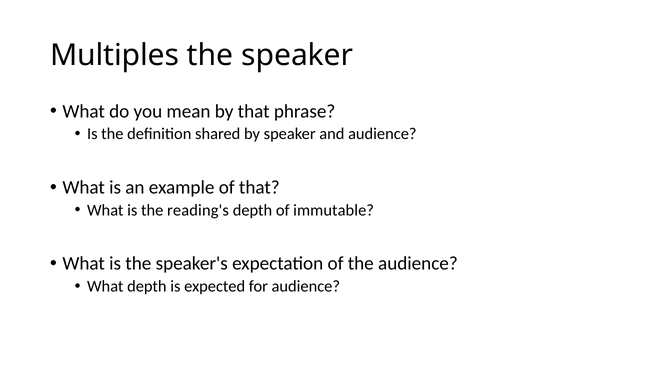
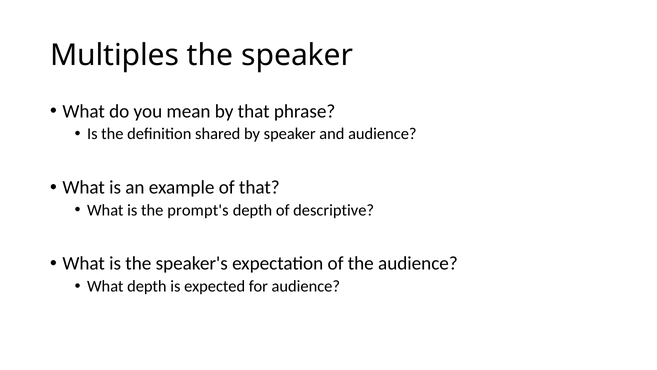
reading's: reading's -> prompt's (198, 210)
immutable: immutable -> descriptive (334, 210)
